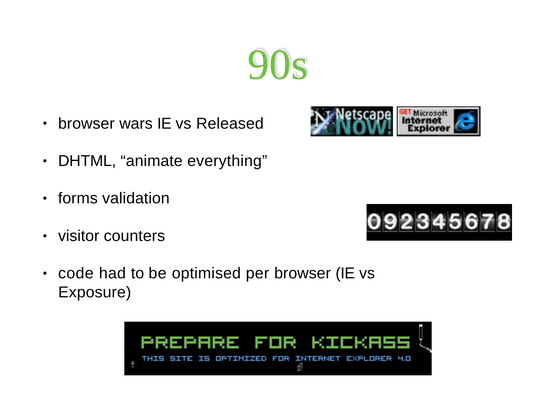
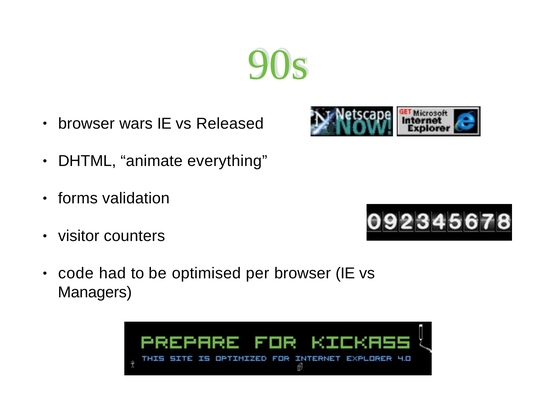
Exposure: Exposure -> Managers (95, 292)
